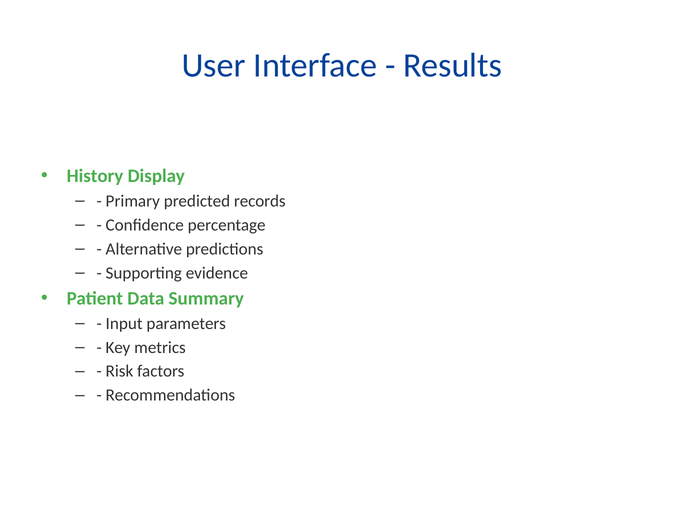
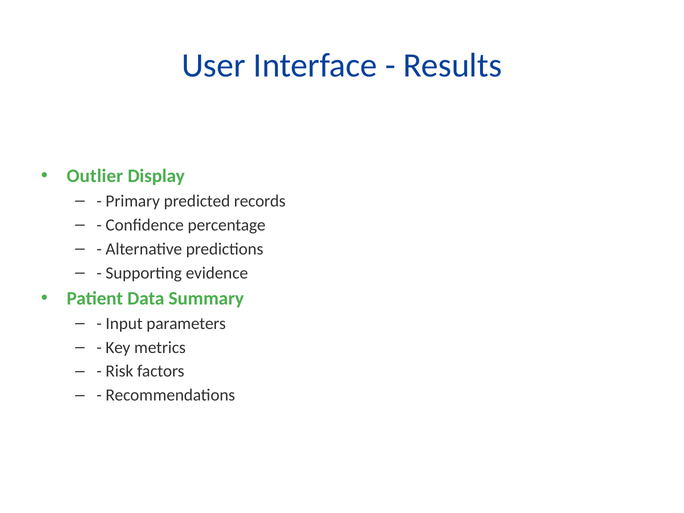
History: History -> Outlier (95, 176)
